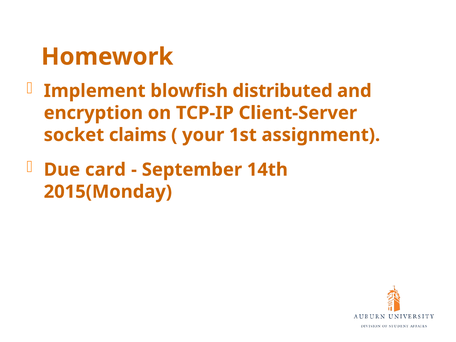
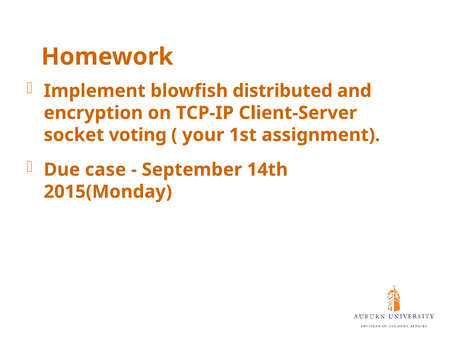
claims: claims -> voting (138, 135)
card: card -> case (105, 170)
